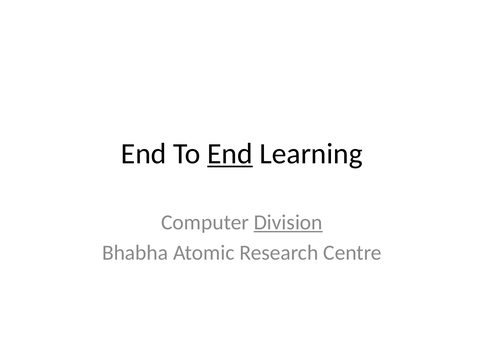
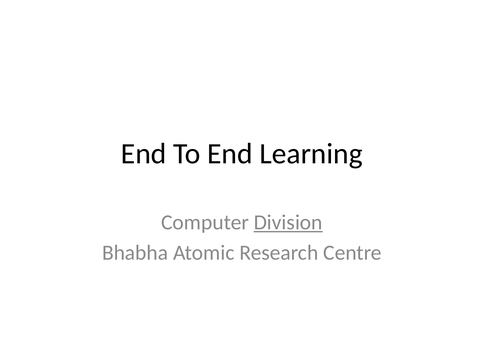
End underline: present -> none (230, 154)
